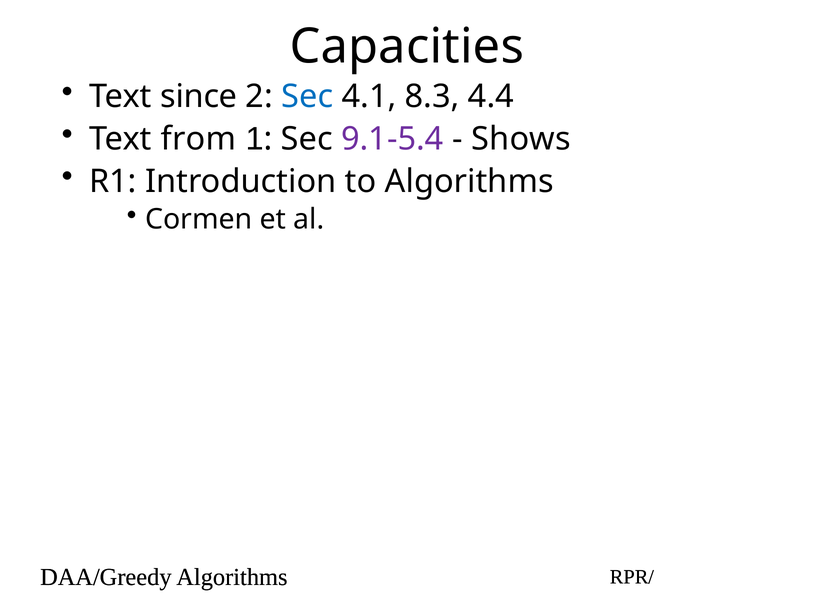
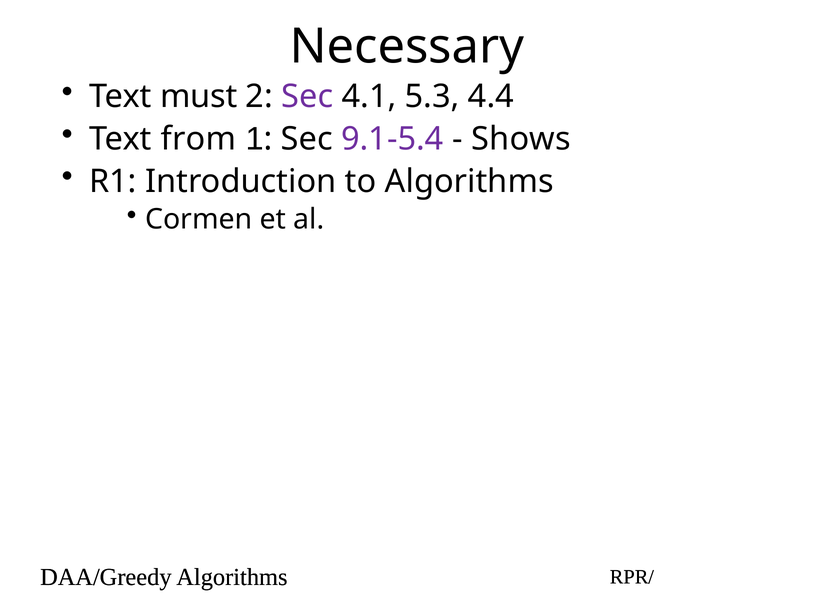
Capacities: Capacities -> Necessary (407, 46)
since: since -> must (199, 97)
Sec colour: blue -> purple (307, 97)
8.3: 8.3 -> 5.3 (432, 97)
